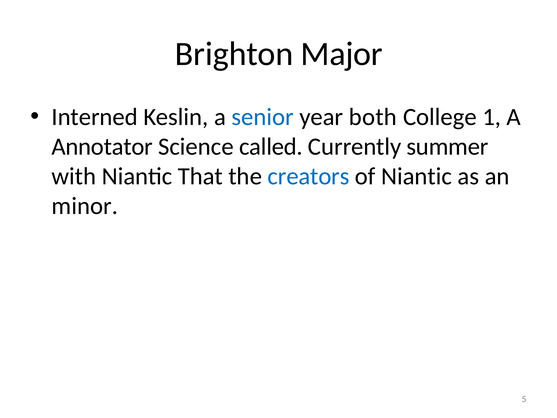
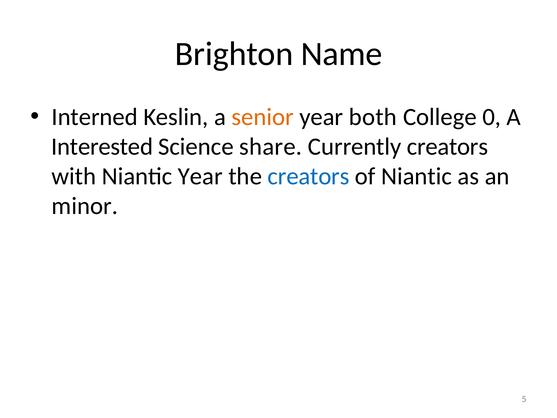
Major: Major -> Name (342, 54)
senior colour: blue -> orange (263, 117)
1: 1 -> 0 (492, 117)
Annotator: Annotator -> Interested (102, 147)
called: called -> share (271, 147)
Currently summer: summer -> creators (447, 147)
Niantic That: That -> Year (200, 176)
